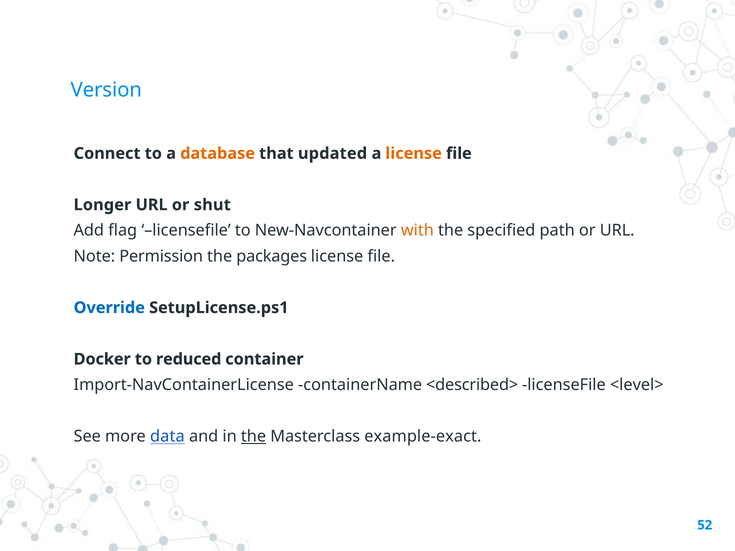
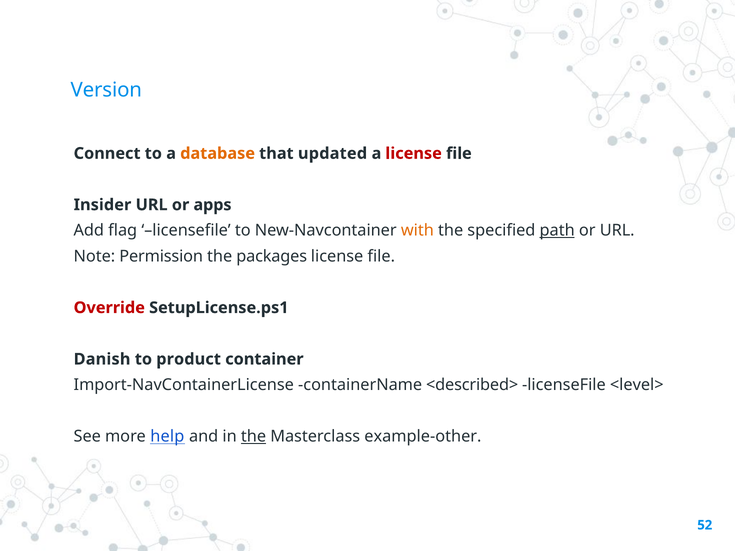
license colour: orange -> red (414, 154)
Longer: Longer -> Insider (102, 205)
shut: shut -> apps (212, 205)
path underline: none -> present (557, 231)
Override colour: blue -> red (109, 308)
Docker: Docker -> Danish (102, 359)
reduced: reduced -> product (189, 359)
data: data -> help (167, 436)
example-exact: example-exact -> example-other (423, 436)
